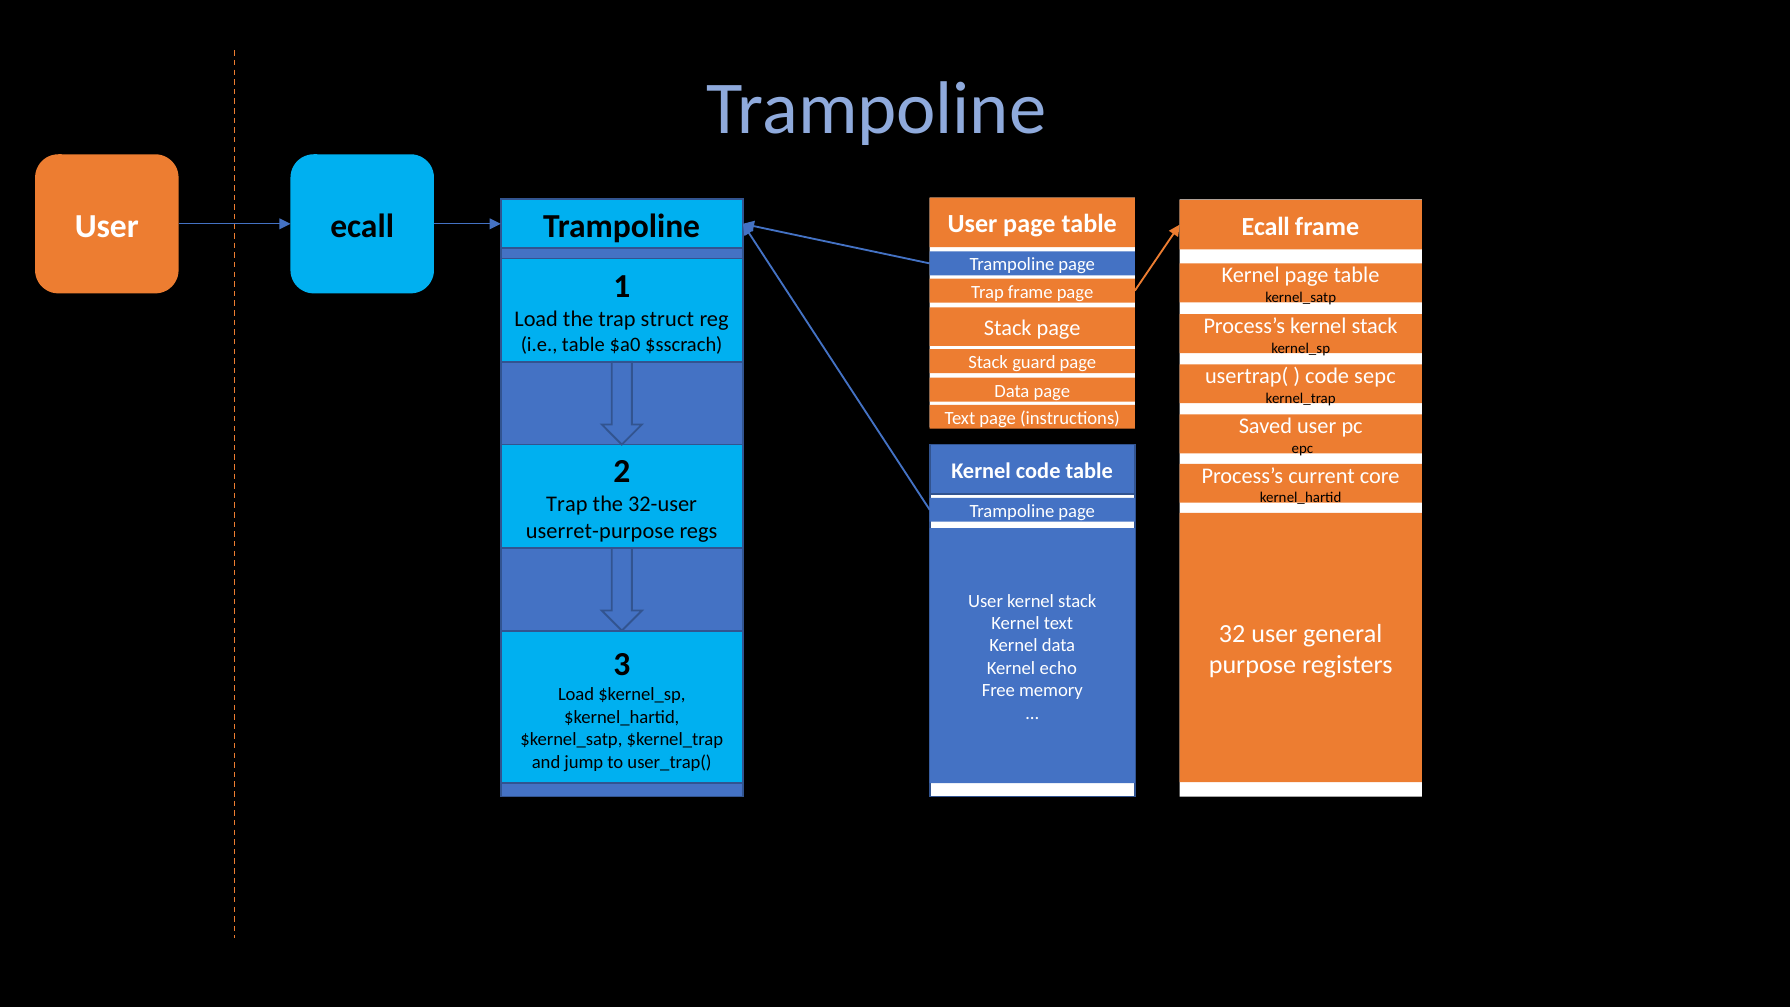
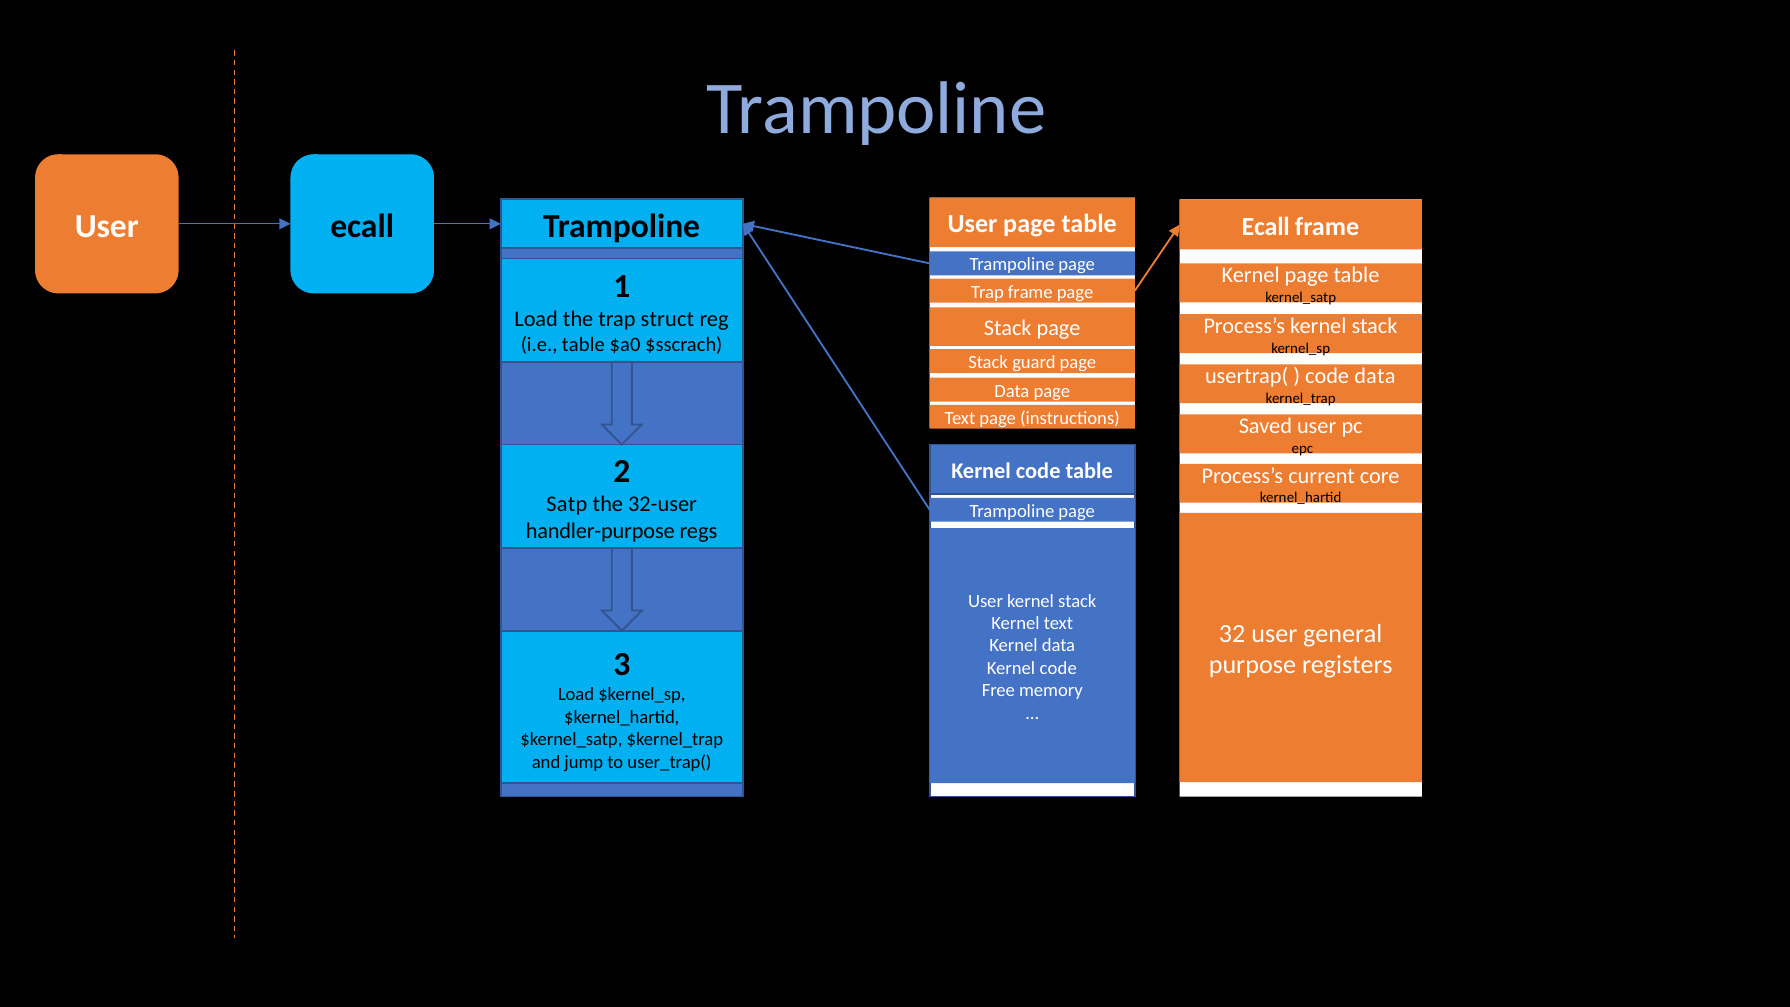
code sepc: sepc -> data (1375, 376)
Trap: Trap -> Satp (567, 504)
userret-purpose: userret-purpose -> handler-purpose (600, 531)
echo: echo -> code (1058, 668)
